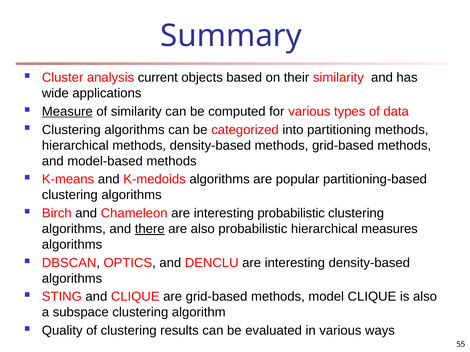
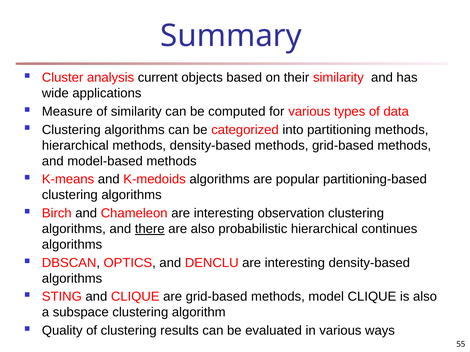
Measure underline: present -> none (67, 112)
interesting probabilistic: probabilistic -> observation (291, 213)
measures: measures -> continues (389, 229)
